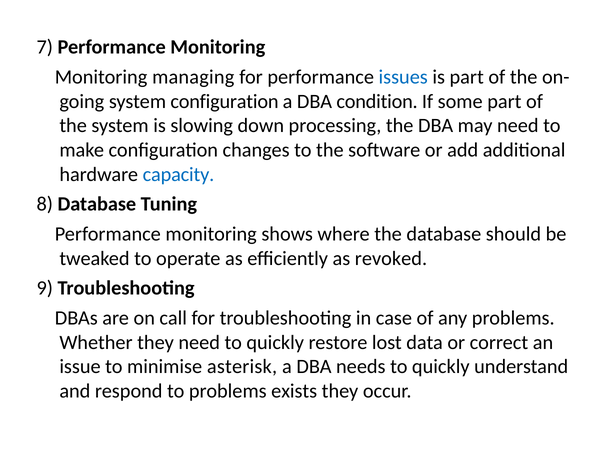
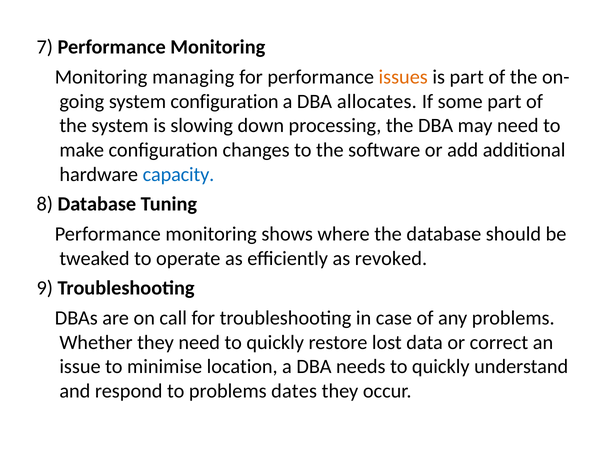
issues colour: blue -> orange (403, 77)
condition: condition -> allocates (377, 101)
asterisk: asterisk -> location (242, 367)
exists: exists -> dates (294, 391)
